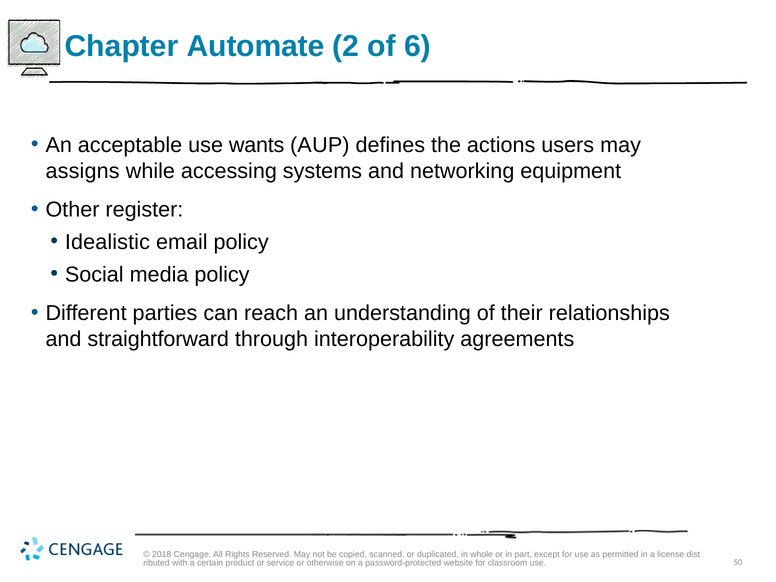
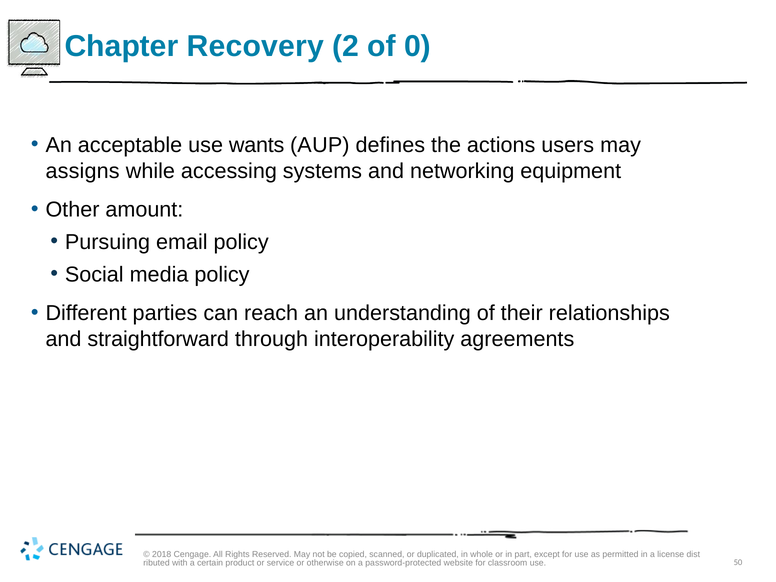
Automate: Automate -> Recovery (255, 46)
6: 6 -> 0 (418, 46)
register: register -> amount (144, 210)
Idealistic: Idealistic -> Pursuing (107, 242)
